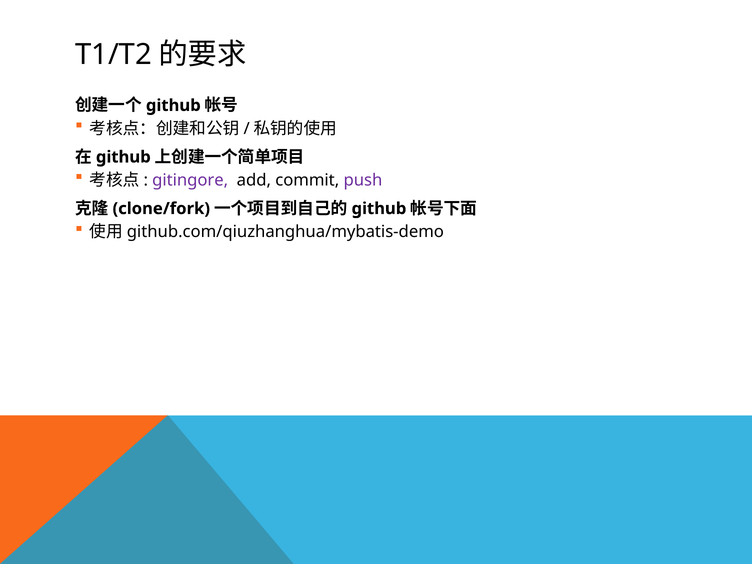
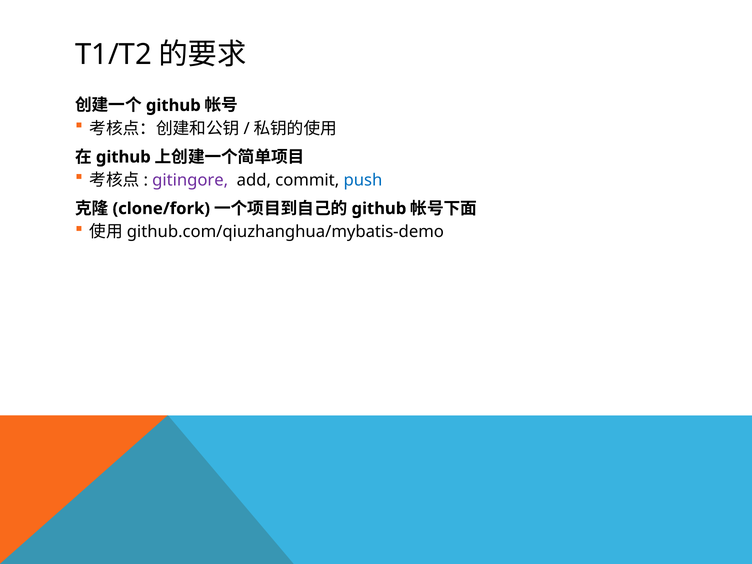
push colour: purple -> blue (363, 180)
